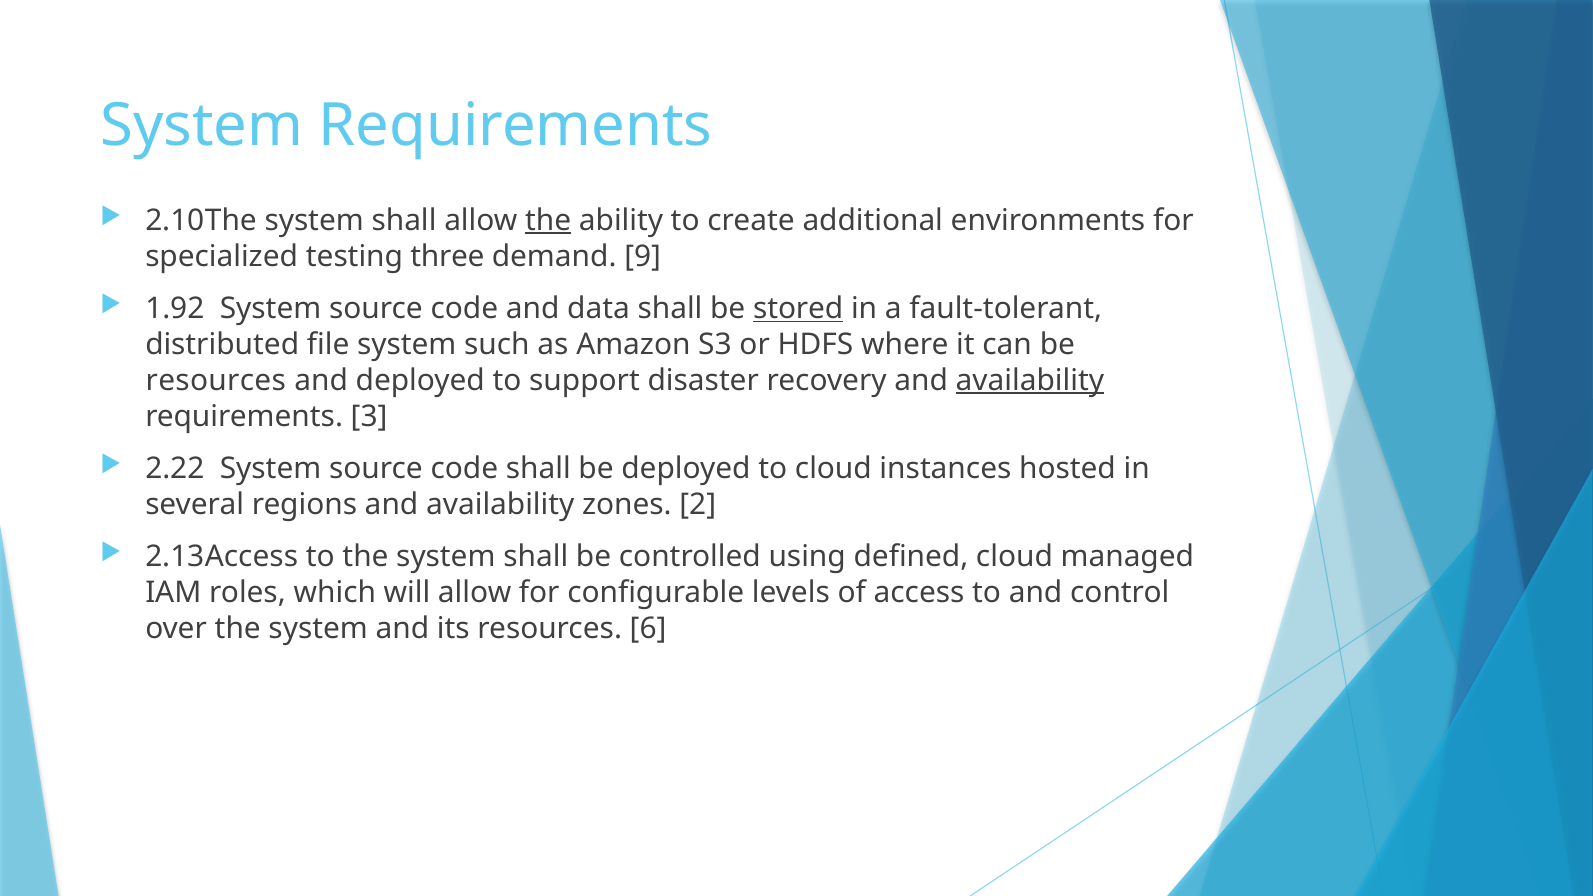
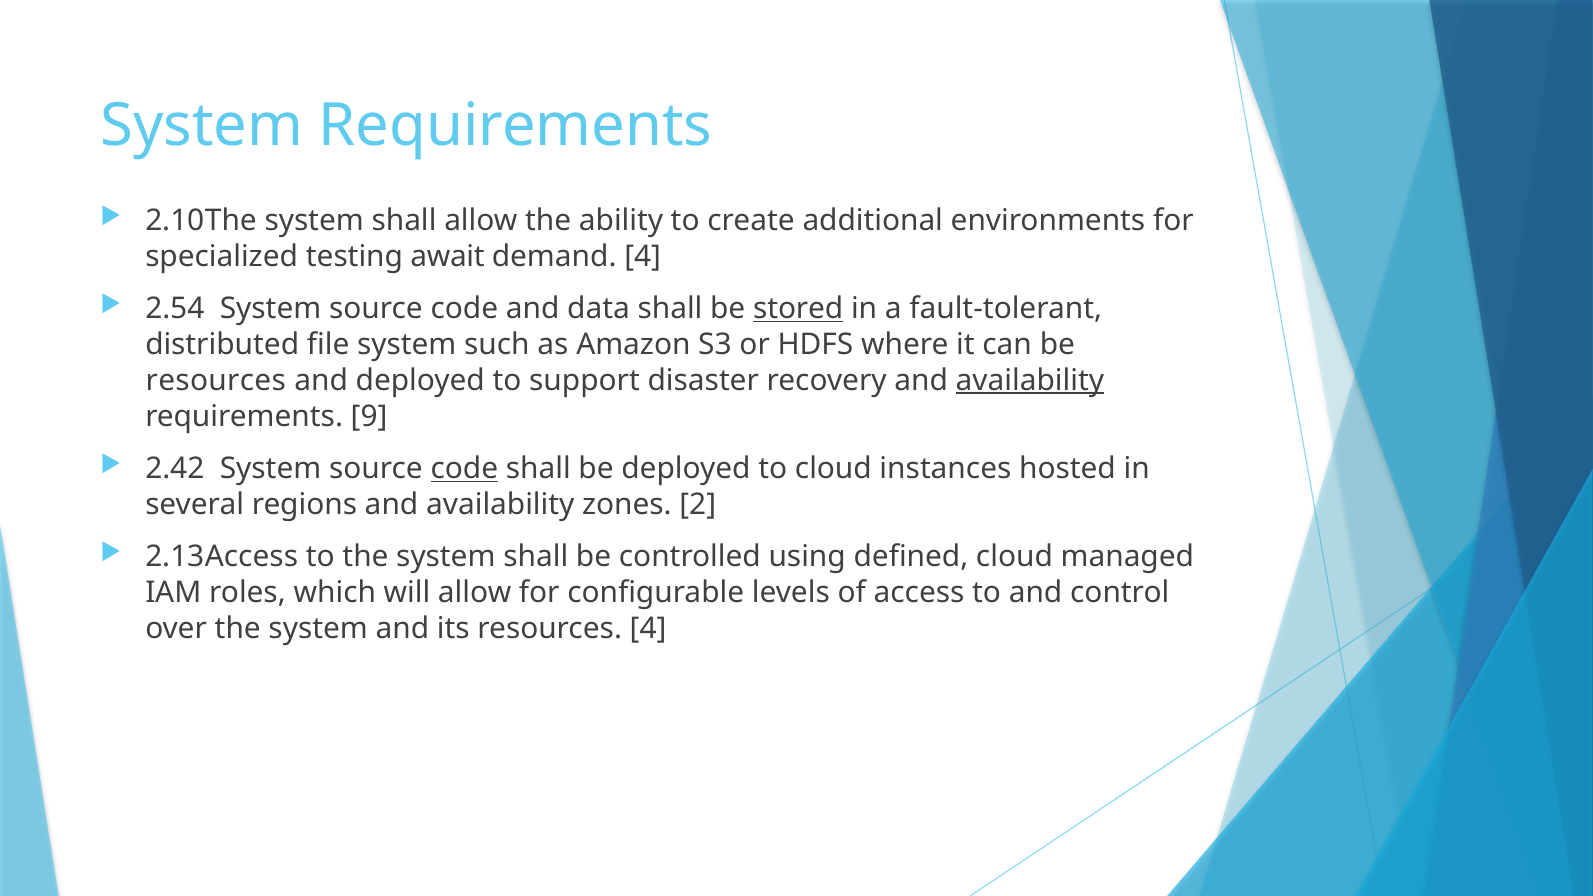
the underline: present -> none (548, 220)
three: three -> await (448, 256)
demand 9: 9 -> 4 (643, 256)
1.92: 1.92 -> 2.54 (175, 309)
3: 3 -> 9 (369, 416)
2.22: 2.22 -> 2.42 (175, 469)
code underline: none -> present (464, 469)
resources 6: 6 -> 4 (648, 629)
